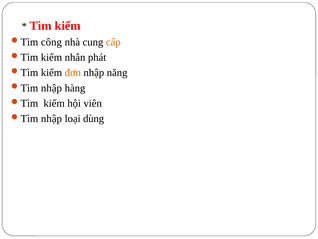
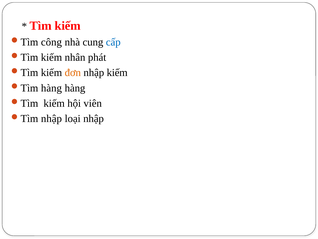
cấp colour: orange -> blue (113, 42)
nhập năng: năng -> kiếm (117, 73)
nhập: nhập -> hàng (51, 88)
loại dùng: dùng -> nhập (94, 118)
